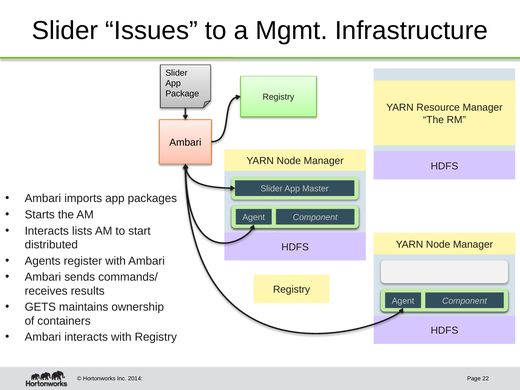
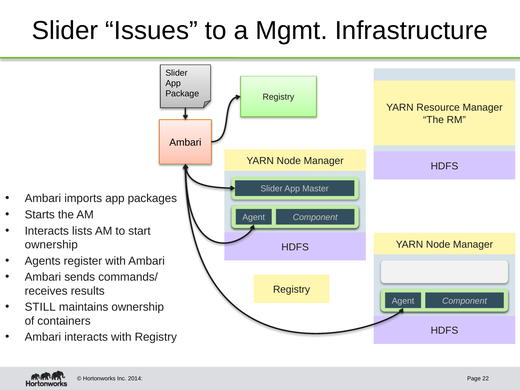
distributed: distributed -> ownership (51, 245)
GETS: GETS -> STILL (40, 307)
